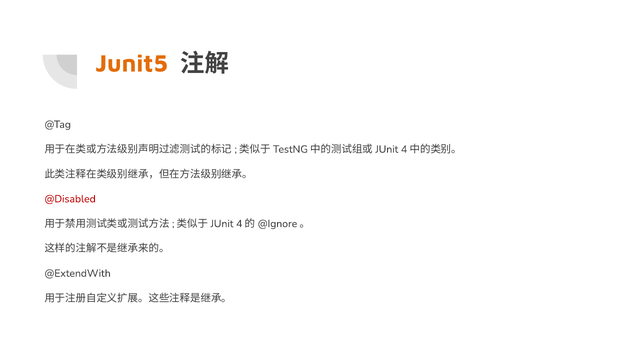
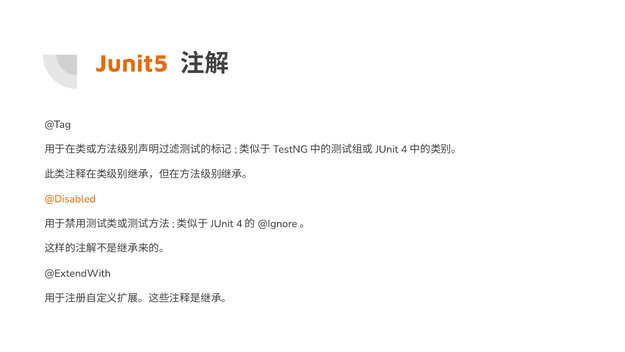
@Disabled colour: red -> orange (70, 199)
